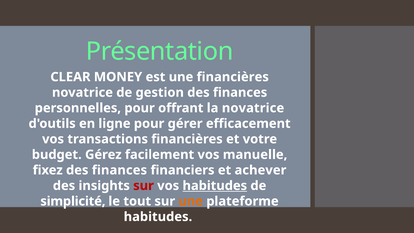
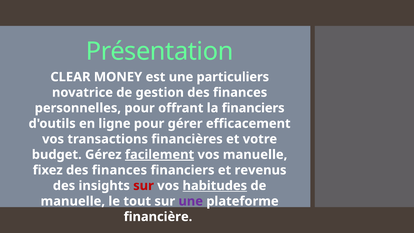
une financières: financières -> particuliers (233, 77)
la novatrice: novatrice -> financiers (253, 108)
facilement underline: none -> present (160, 155)
achever: achever -> revenus (261, 170)
simplicité: simplicité -> manuelle (73, 201)
une colour: orange -> purple (191, 201)
habitudes: habitudes -> financière (158, 217)
